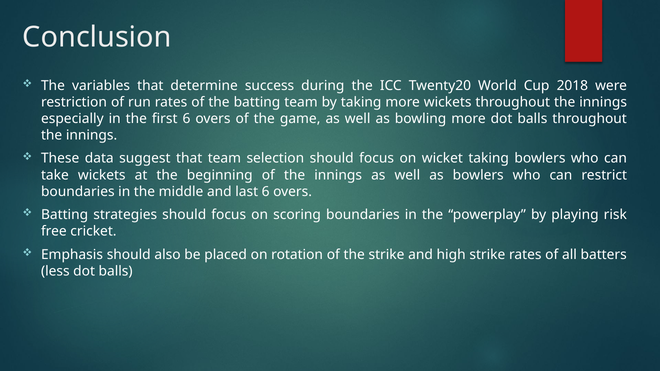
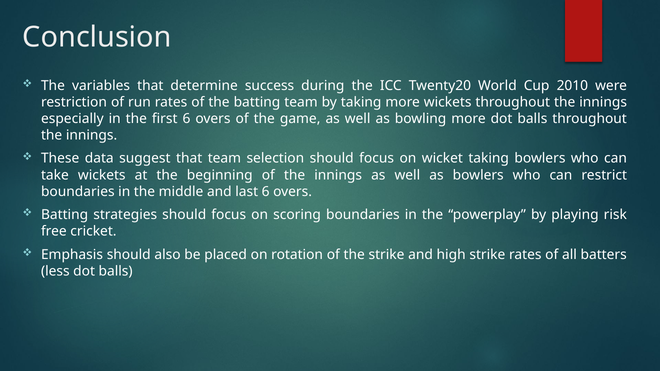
2018: 2018 -> 2010 (572, 86)
